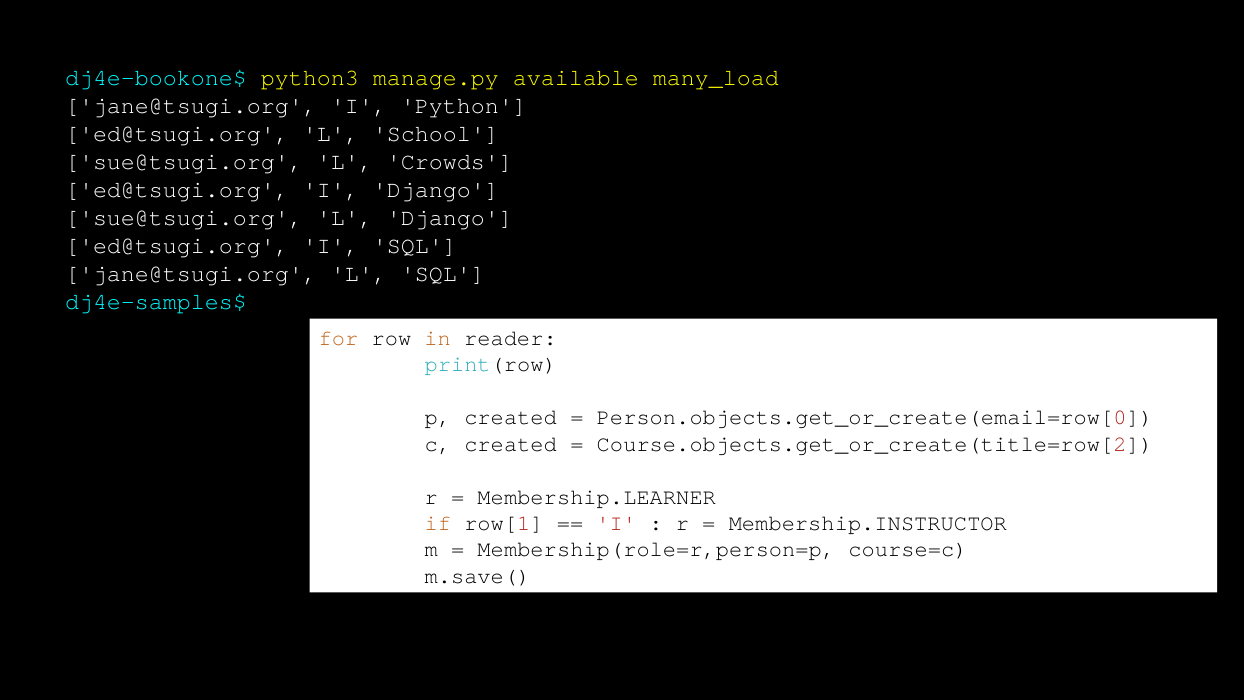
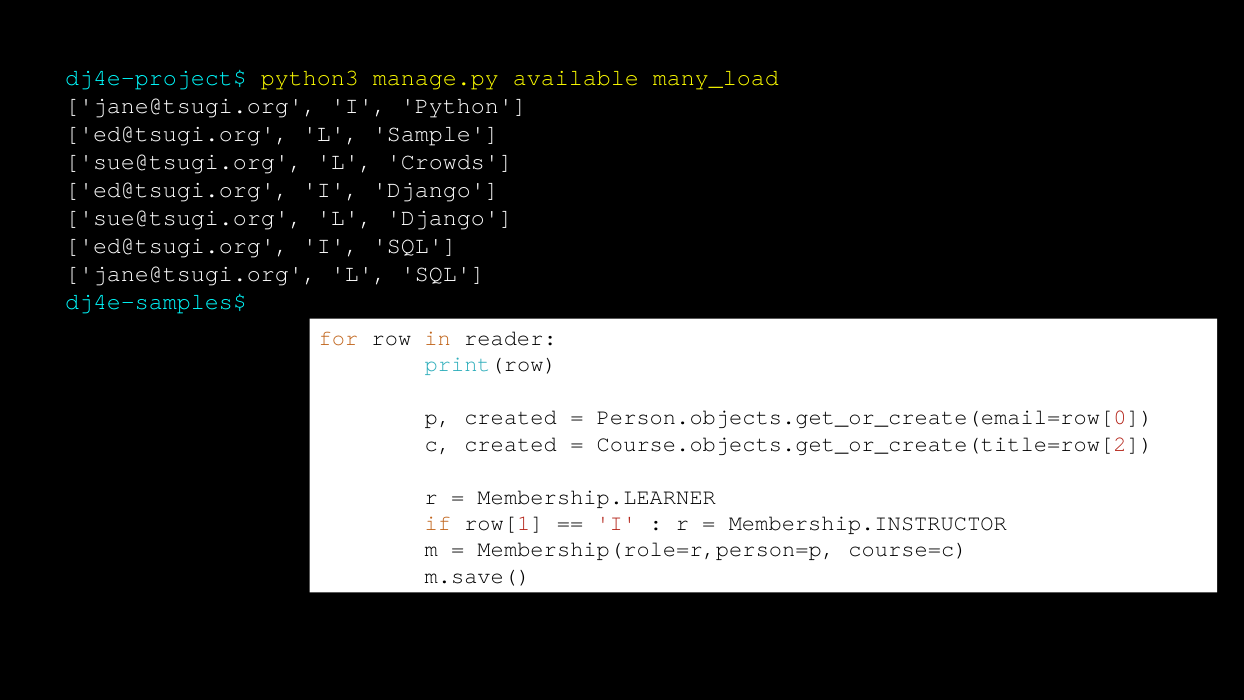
dj4e-bookone$: dj4e-bookone$ -> dj4e-project$ (156, 78)
School: School -> Sample (436, 134)
